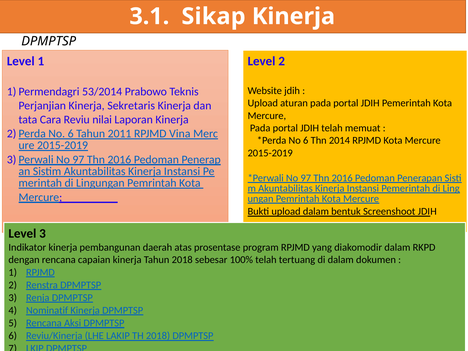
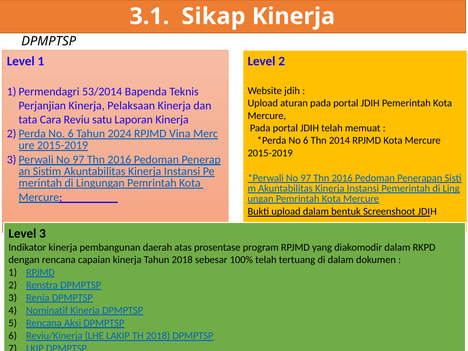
Prabowo: Prabowo -> Bapenda (146, 92)
Sekretaris: Sekretaris -> Pelaksaan (131, 106)
nilai: nilai -> satu (102, 120)
2011: 2011 -> 2024 (120, 134)
